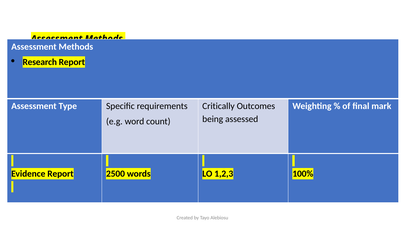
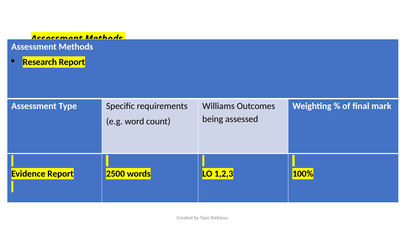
Critically: Critically -> Williams (218, 106)
